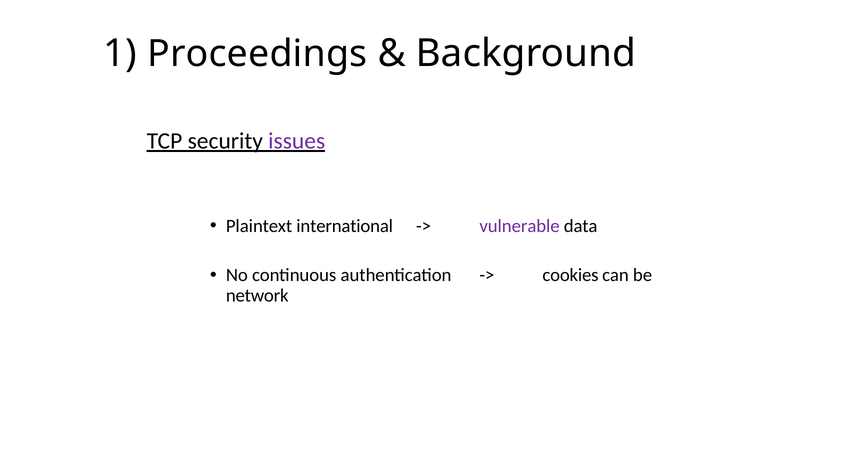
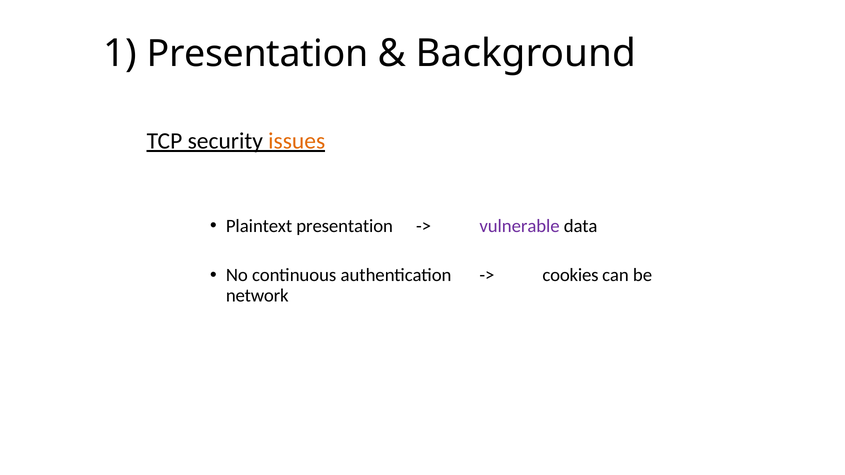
1 Proceedings: Proceedings -> Presentation (258, 54)
issues colour: purple -> orange (297, 141)
Plaintext international: international -> presentation (345, 226)
